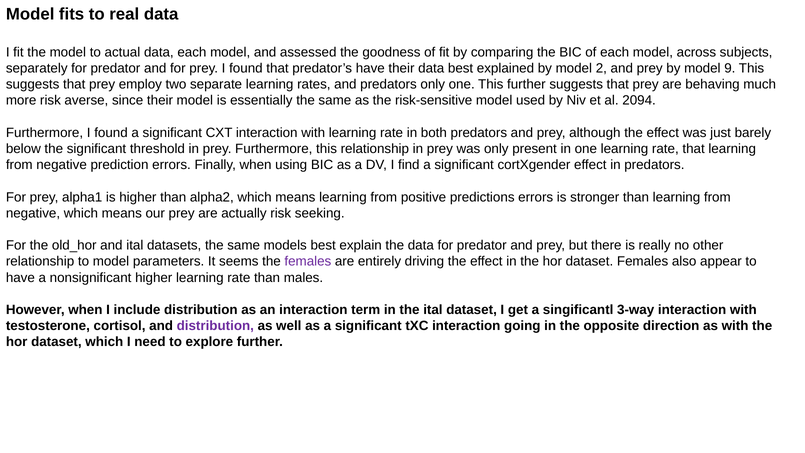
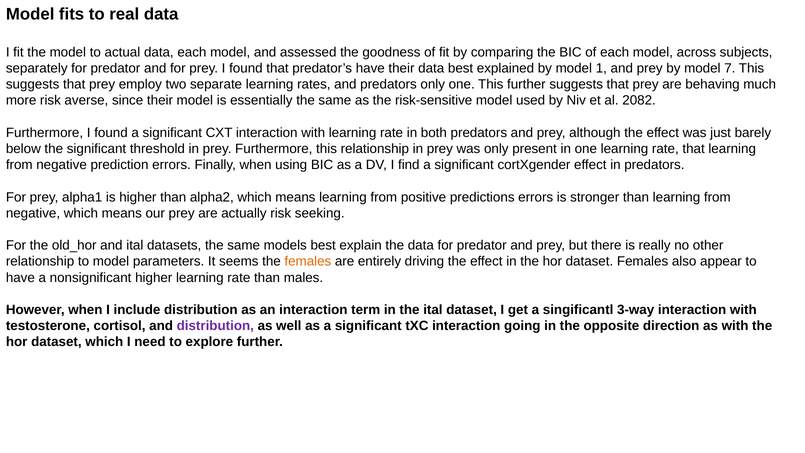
2: 2 -> 1 (601, 68)
9: 9 -> 7 (730, 68)
2094: 2094 -> 2082 (639, 100)
females colour: purple -> orange (308, 261)
